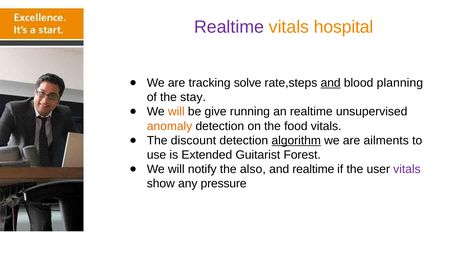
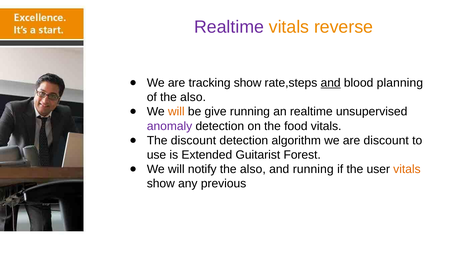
hospital: hospital -> reverse (344, 27)
tracking solve: solve -> show (248, 83)
of the stay: stay -> also (193, 97)
anomaly colour: orange -> purple (170, 126)
algorithm underline: present -> none (296, 141)
are ailments: ailments -> discount (386, 141)
and realtime: realtime -> running (313, 170)
vitals colour: purple -> orange (407, 170)
pressure: pressure -> previous (224, 184)
